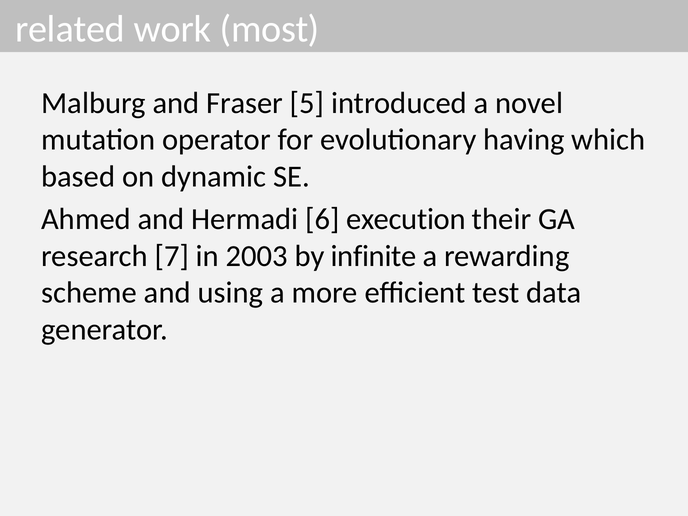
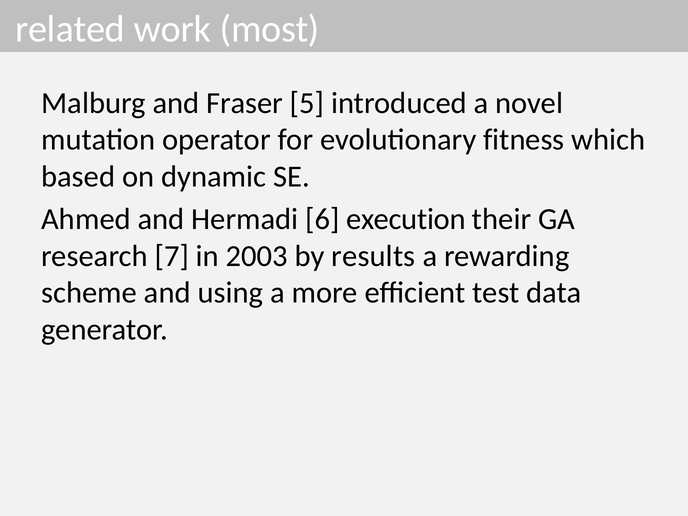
having: having -> fitness (524, 140)
infinite: infinite -> results (373, 256)
